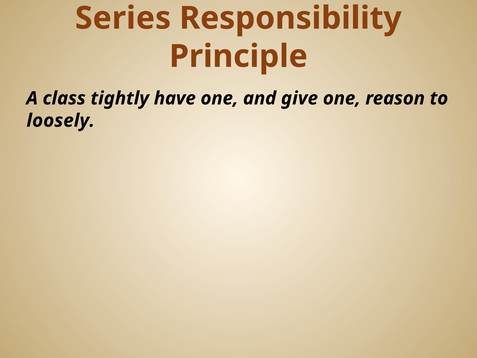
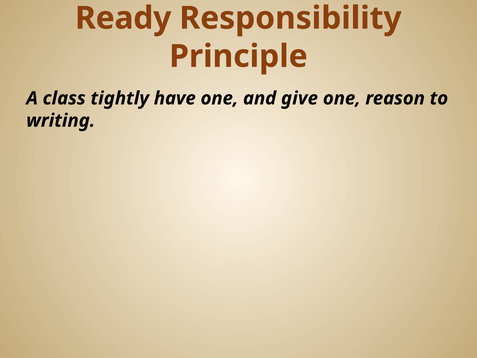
Series: Series -> Ready (123, 18)
loosely: loosely -> writing (61, 121)
